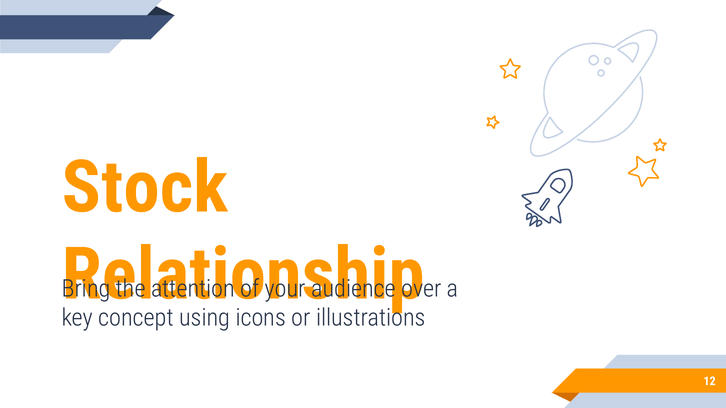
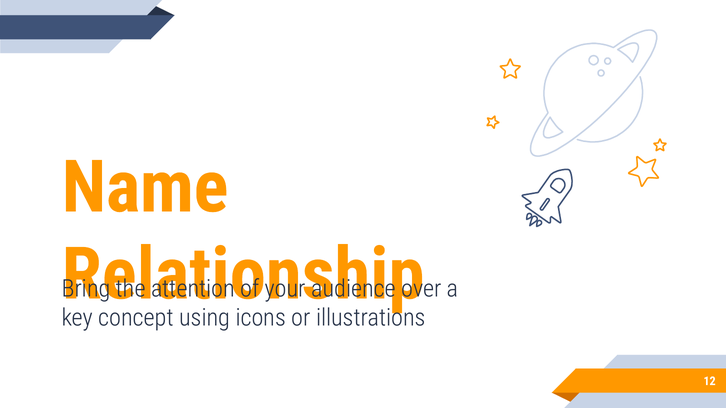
Stock: Stock -> Name (145, 188)
